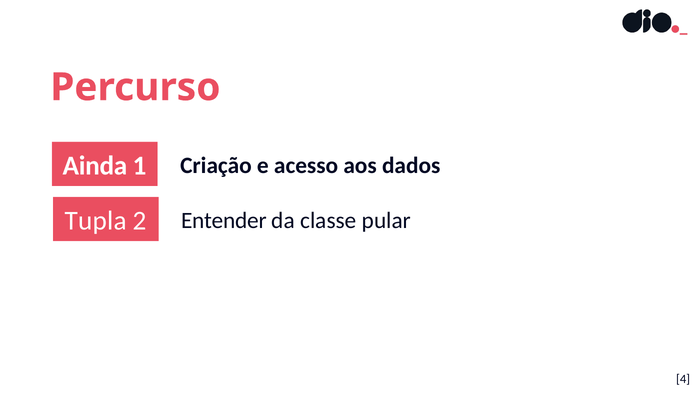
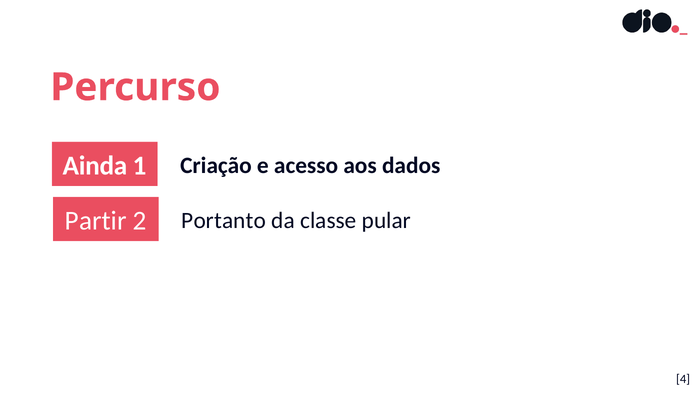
Tupla: Tupla -> Partir (96, 221)
Entender: Entender -> Portanto (224, 220)
